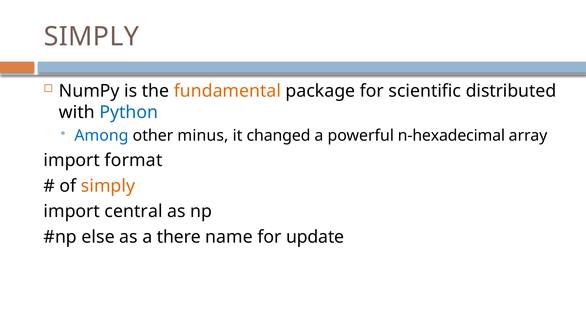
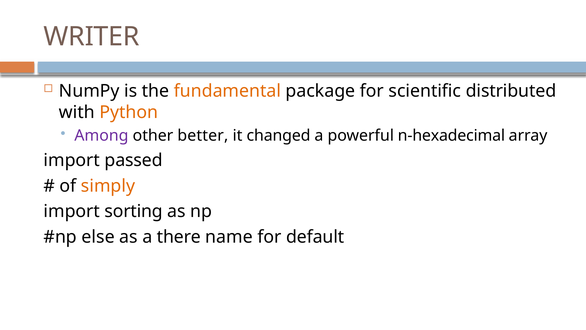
SIMPLY: SIMPLY -> WRITER (92, 37)
Python colour: blue -> orange (129, 112)
Among colour: blue -> purple (101, 136)
minus: minus -> better (203, 136)
format: format -> passed (134, 160)
central: central -> sorting (134, 211)
update: update -> default (315, 237)
